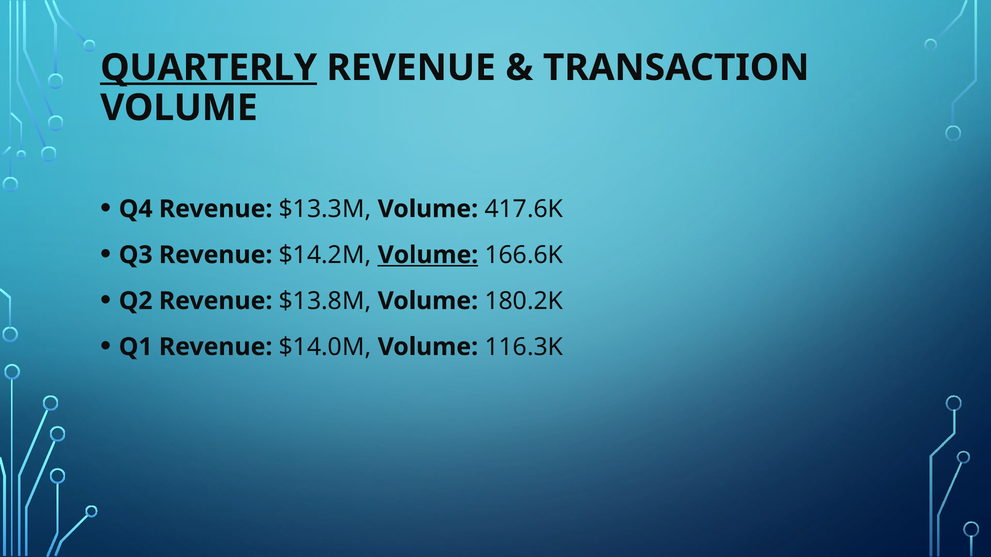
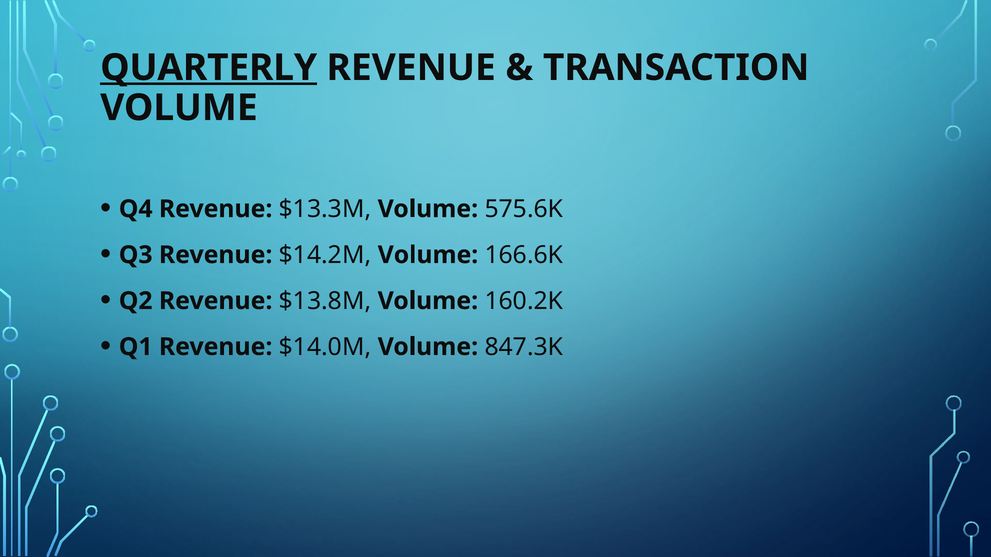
417.6K: 417.6K -> 575.6K (524, 209)
Volume underline: present -> none (428, 255)
180.2K: 180.2K -> 160.2K (524, 301)
116.3K: 116.3K -> 847.3K (524, 347)
